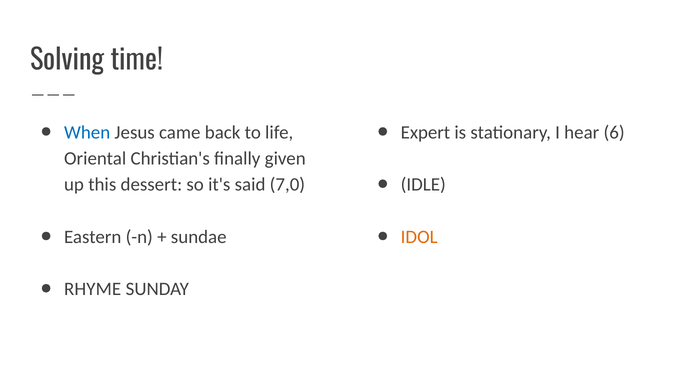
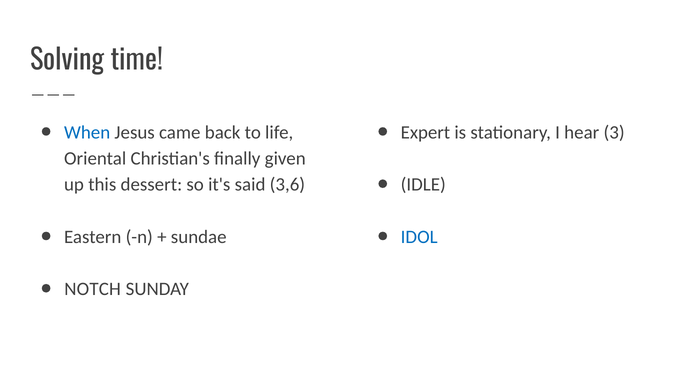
6: 6 -> 3 (614, 132)
7,0: 7,0 -> 3,6 (287, 185)
IDOL colour: orange -> blue (419, 237)
RHYME: RHYME -> NOTCH (93, 289)
